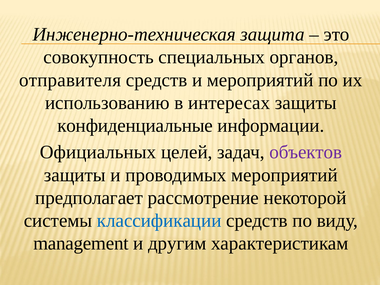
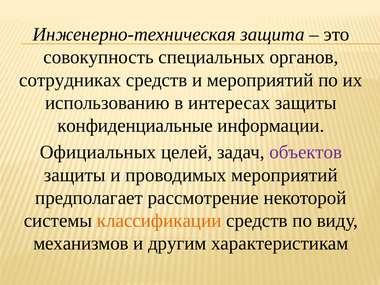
отправителя: отправителя -> сотрудниках (70, 80)
классификации colour: blue -> orange (159, 221)
management: management -> механизмов (81, 243)
